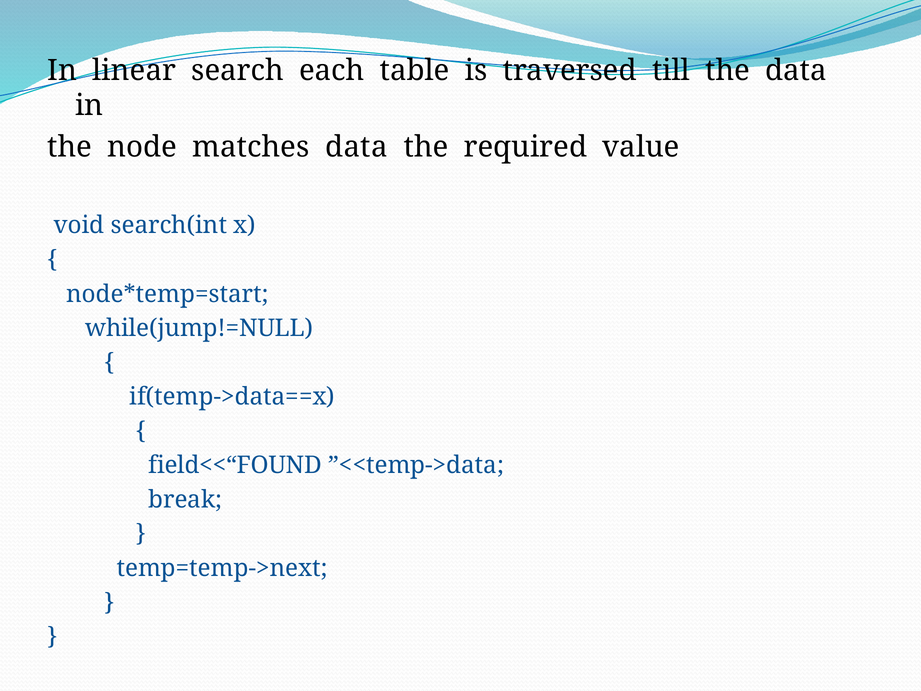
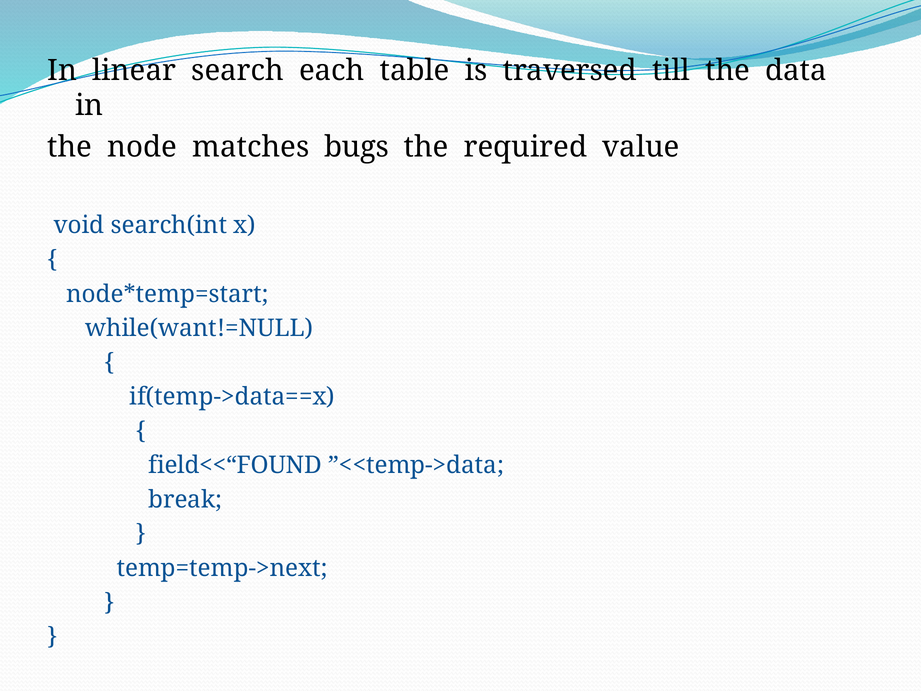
matches data: data -> bugs (357, 147)
while(jump!=NULL: while(jump!=NULL -> while(want!=NULL (199, 328)
